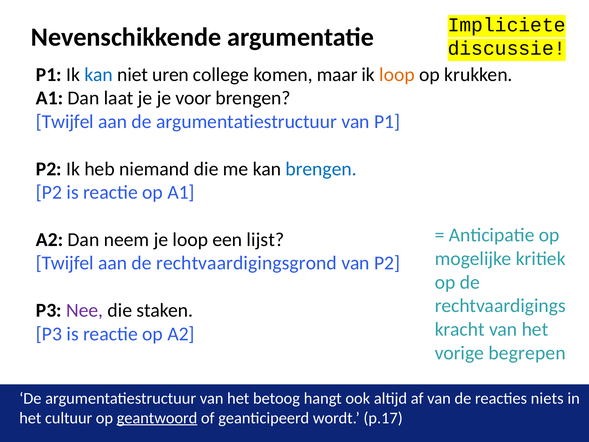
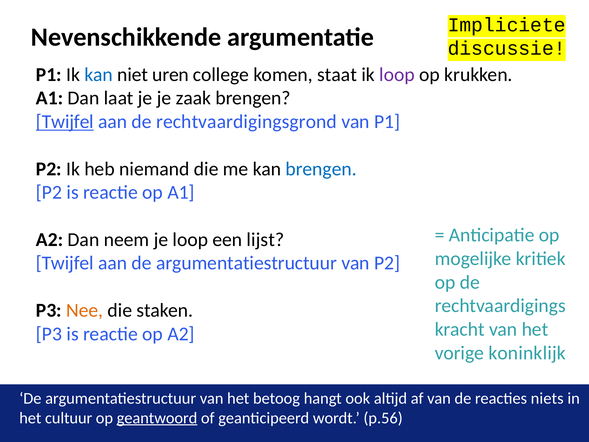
maar: maar -> staat (337, 75)
loop colour: orange -> purple (397, 75)
voor: voor -> zaak (193, 98)
Twijfel underline: none -> present (65, 122)
aan de argumentatiestructuur: argumentatiestructuur -> rechtvaardigingsgrond (247, 122)
aan de rechtvaardigingsgrond: rechtvaardigingsgrond -> argumentatiestructuur (247, 263)
Nee colour: purple -> orange (85, 310)
begrepen: begrepen -> koninklijk (527, 353)
p.17: p.17 -> p.56 (383, 418)
